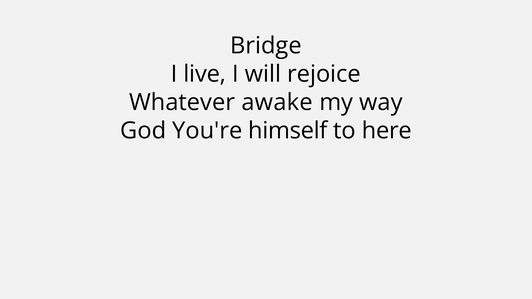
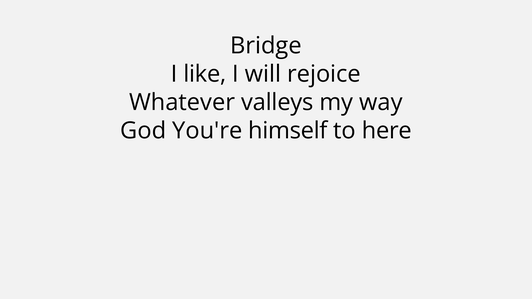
live: live -> like (205, 74)
awake: awake -> valleys (277, 102)
